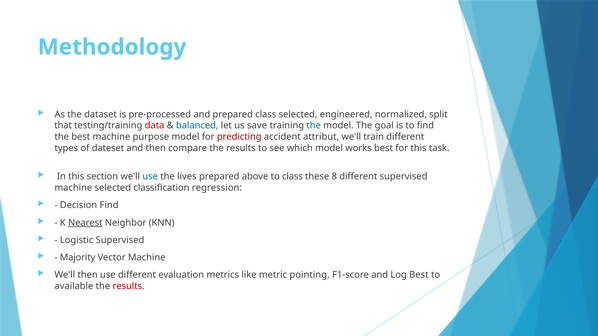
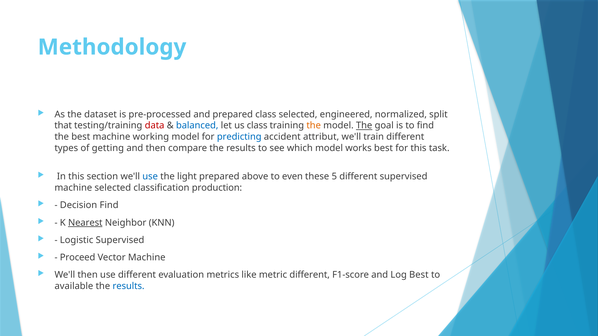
us save: save -> class (257, 126)
the colour: blue -> orange (314, 126)
The underline: none -> present (364, 126)
purpose: purpose -> working (151, 137)
predicting colour: red -> blue (239, 137)
dateset: dateset -> getting (108, 148)
lives: lives -> light (187, 177)
to class: class -> even (292, 177)
8: 8 -> 5 (334, 177)
regression: regression -> production (217, 188)
Majority: Majority -> Proceed (78, 258)
metric pointing: pointing -> different (310, 275)
results colour: red -> blue (129, 286)
